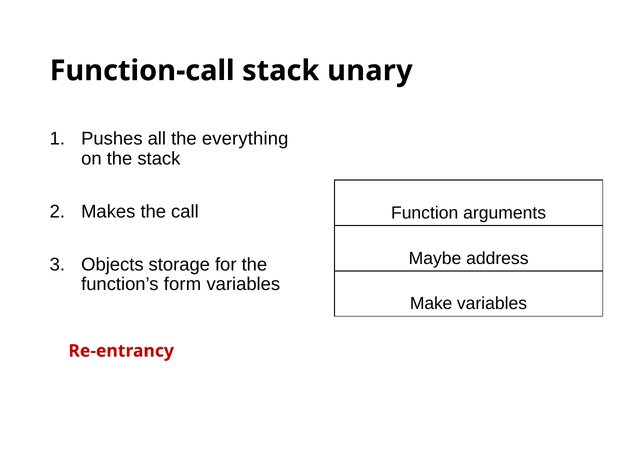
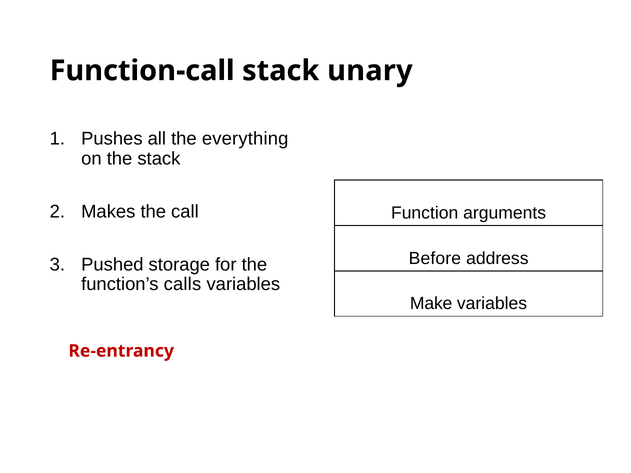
Maybe: Maybe -> Before (435, 258)
Objects: Objects -> Pushed (112, 265)
form: form -> calls (182, 285)
